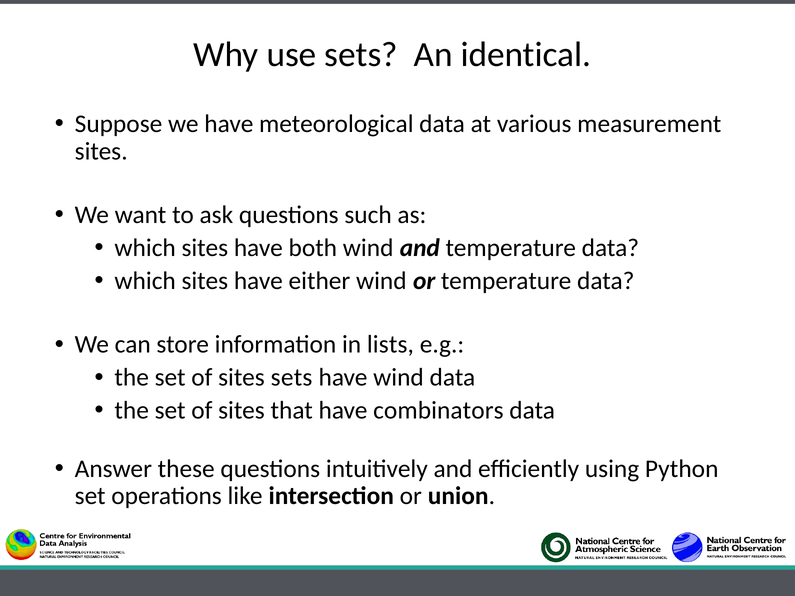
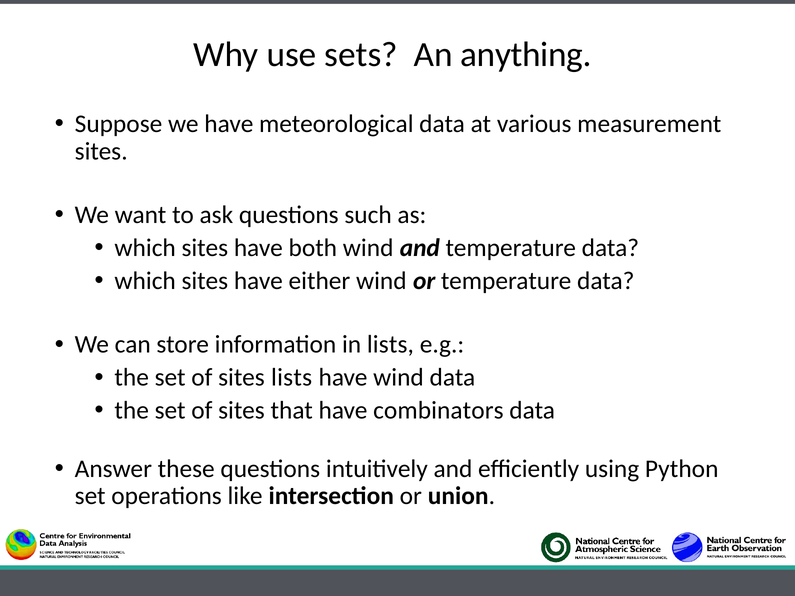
identical: identical -> anything (526, 55)
sites sets: sets -> lists (292, 378)
